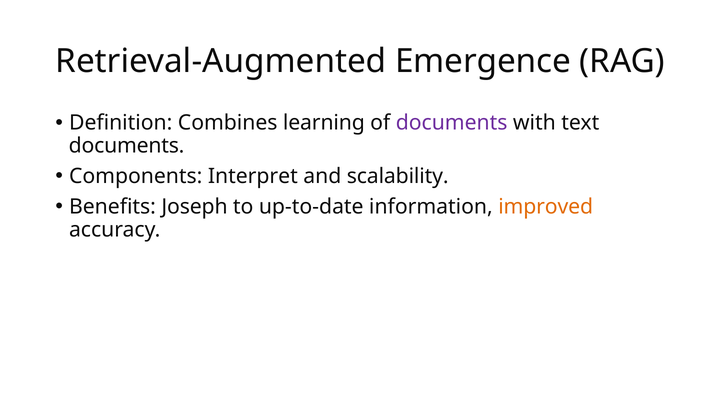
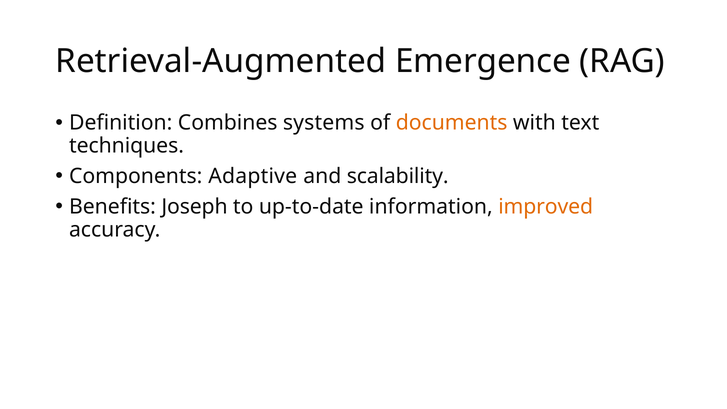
learning: learning -> systems (324, 123)
documents colour: purple -> orange (452, 123)
documents: documents -> techniques (126, 146)
Interpret: Interpret -> Adaptive (253, 176)
